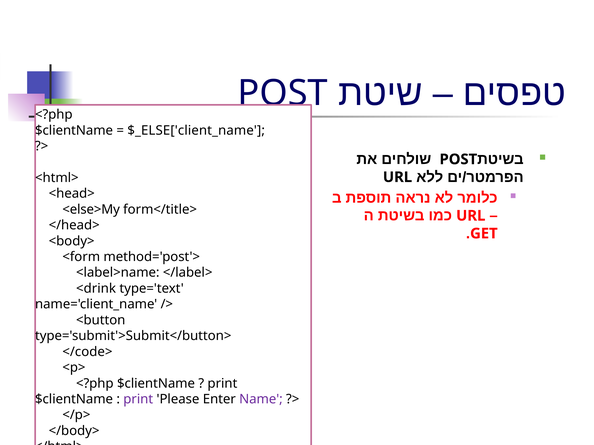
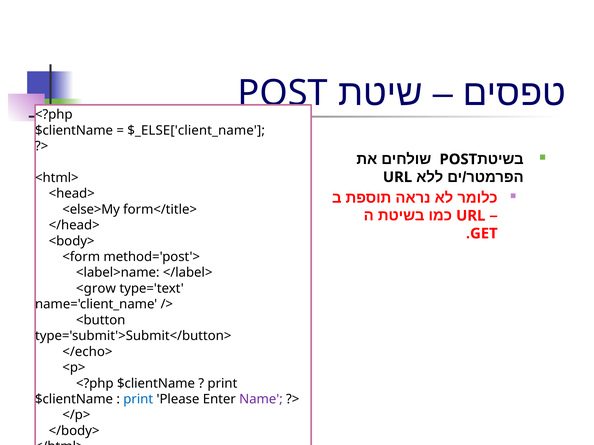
<drink: <drink -> <grow (96, 289)
</code>: </code> -> </echo> (87, 352)
print colour: purple -> blue (138, 400)
